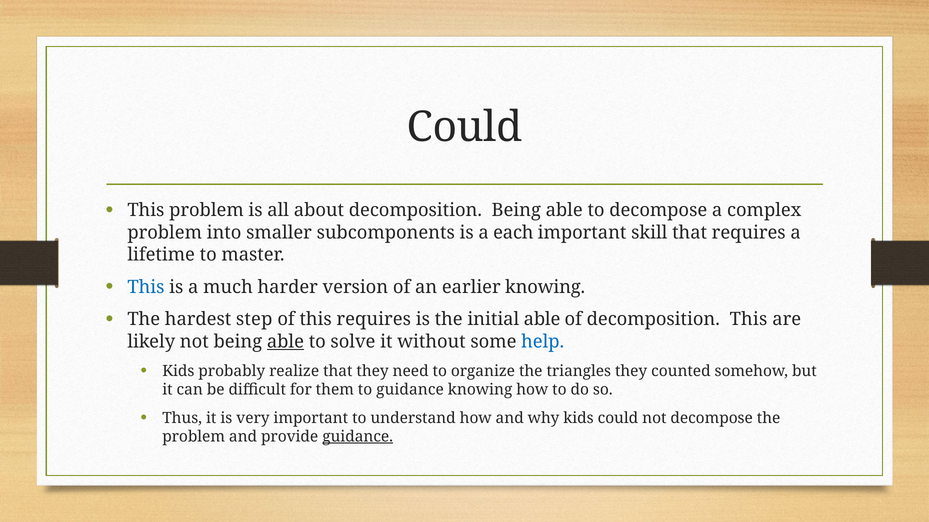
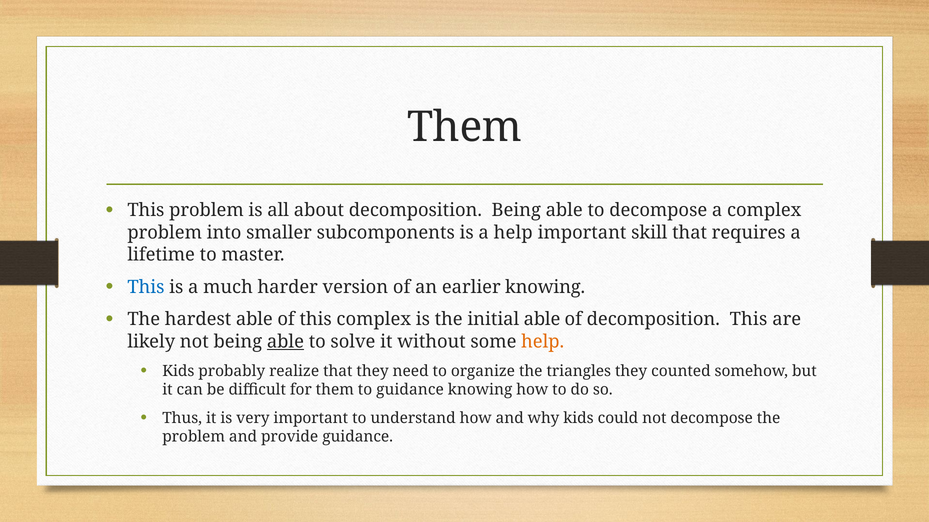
Could: Could -> Them (465, 127)
a each: each -> help (513, 233)
hardest step: step -> able (254, 320)
this requires: requires -> complex (374, 320)
help colour: blue -> orange (543, 342)
guidance underline: present -> none (358, 437)
